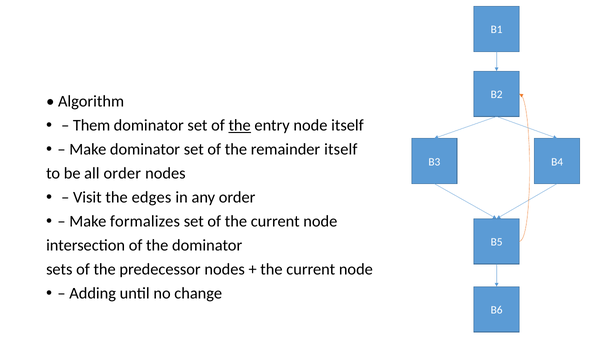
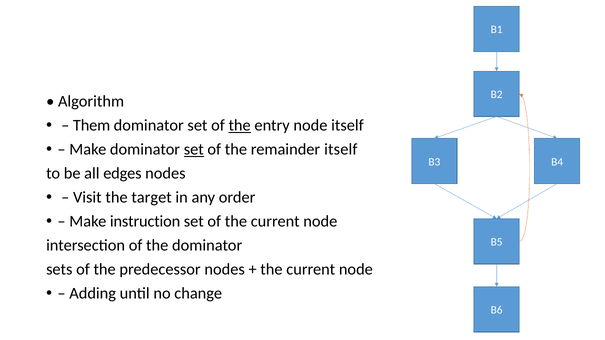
set underline: none -> present (194, 150)
all order: order -> edges (122, 174)
edges: edges -> target (152, 198)
formalizes: formalizes -> instruction (145, 222)
